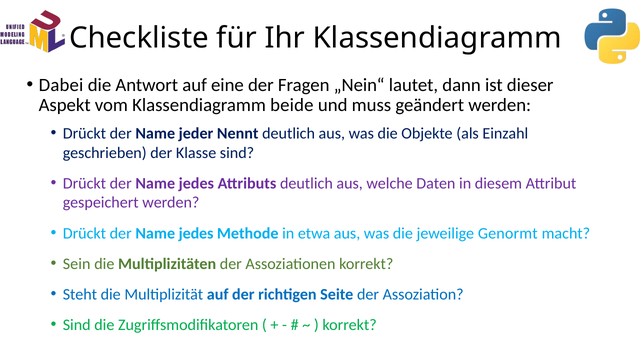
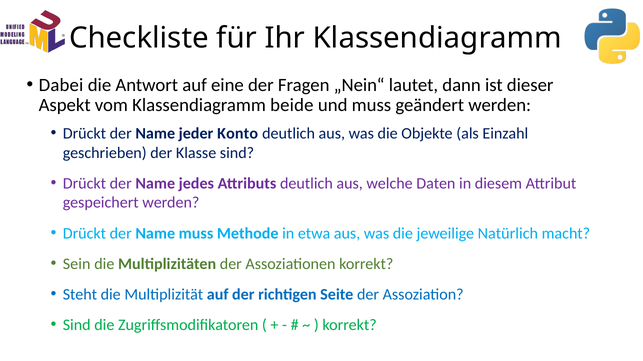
Nennt: Nennt -> Konto (238, 134)
jedes: jedes -> muss (196, 234)
Genormt: Genormt -> Natürlich (508, 234)
